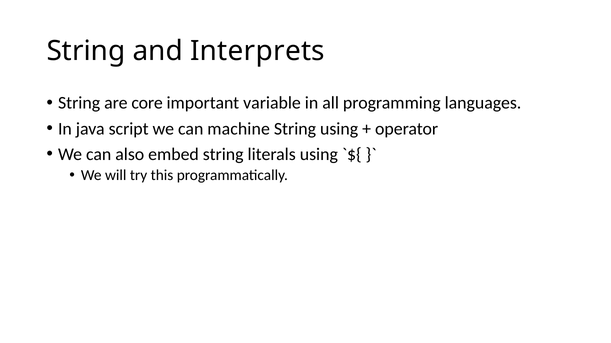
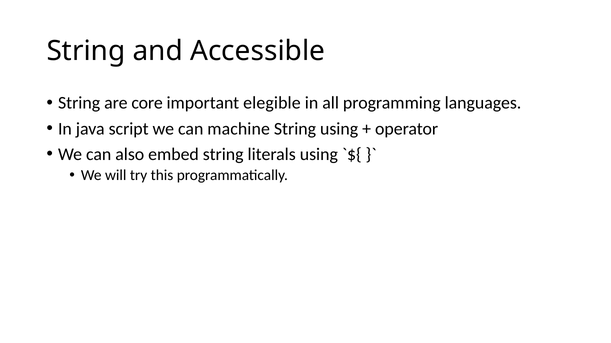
Interprets: Interprets -> Accessible (258, 51)
variable: variable -> elegible (272, 103)
